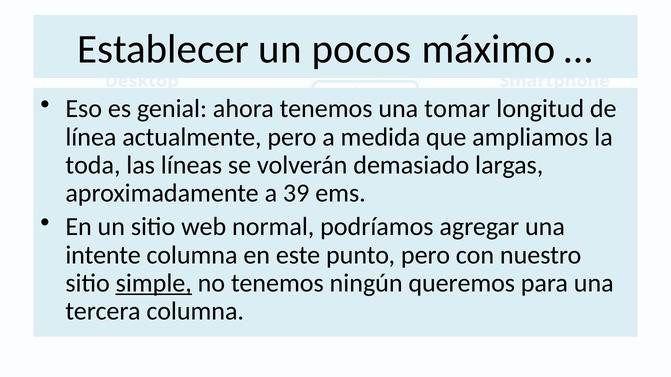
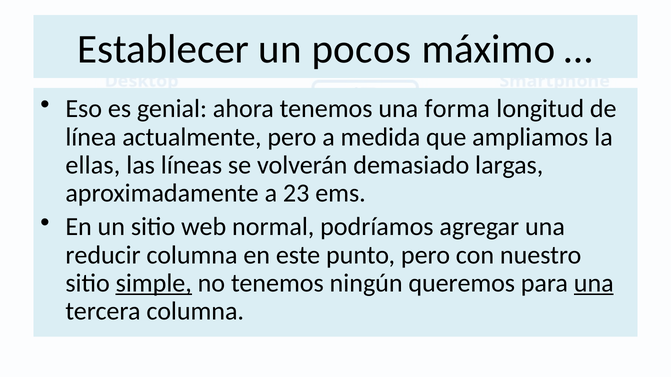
tomar: tomar -> forma (457, 109)
toda: toda -> ellas (93, 165)
39: 39 -> 23 (296, 193)
intente: intente -> reducir (103, 255)
una underline: none -> present (594, 283)
